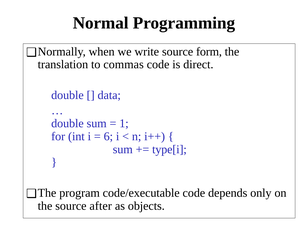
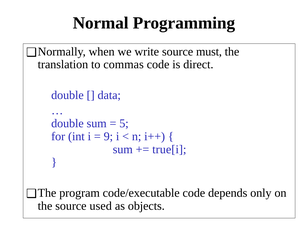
form: form -> must (209, 52)
1: 1 -> 5 (124, 123)
6: 6 -> 9 (108, 136)
type[i: type[i -> true[i (169, 149)
after: after -> used (101, 206)
